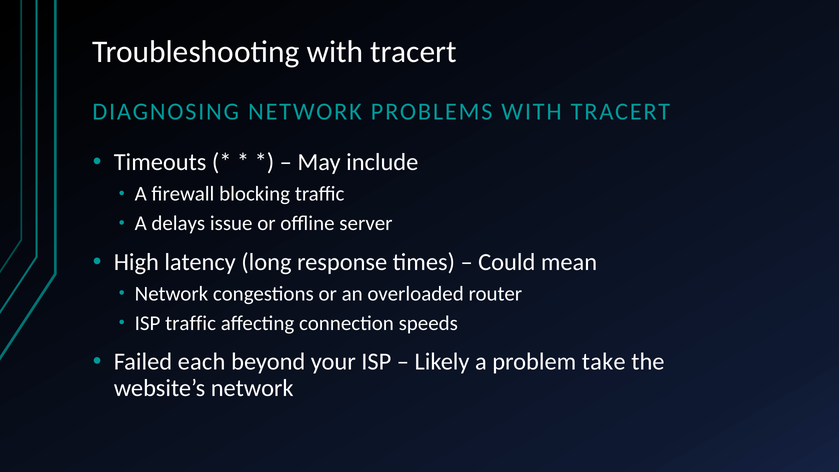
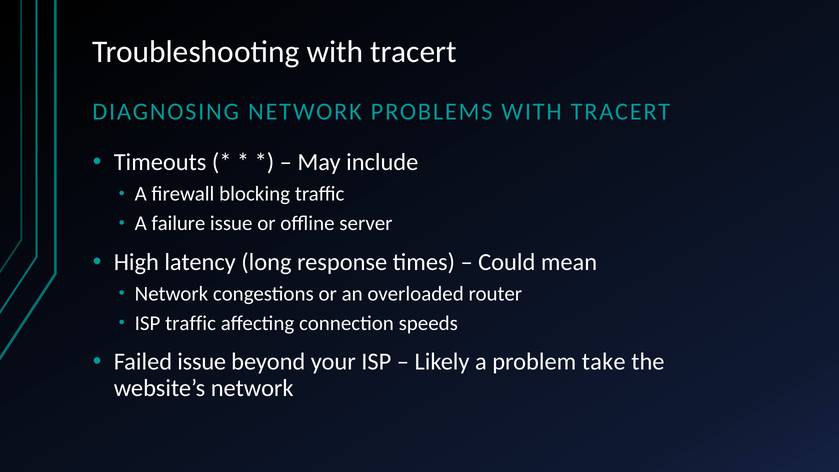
delays: delays -> failure (178, 224)
Failed each: each -> issue (202, 362)
